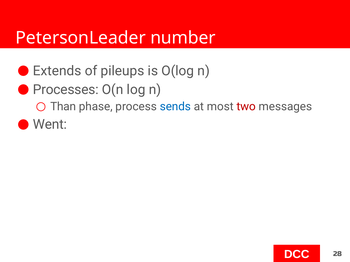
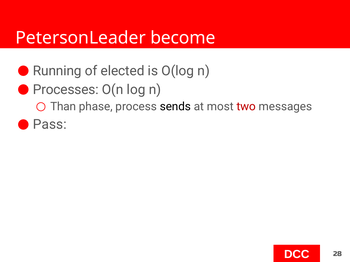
number: number -> become (183, 38)
Extends: Extends -> Running (57, 71)
pileups: pileups -> elected (123, 71)
sends colour: blue -> black (175, 107)
Went: Went -> Pass (50, 125)
